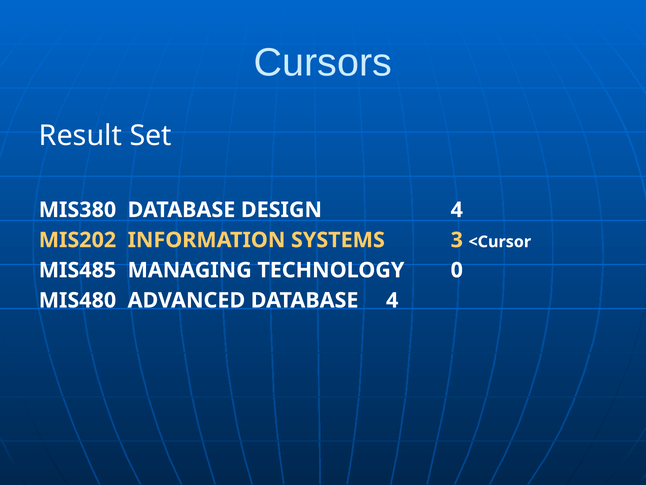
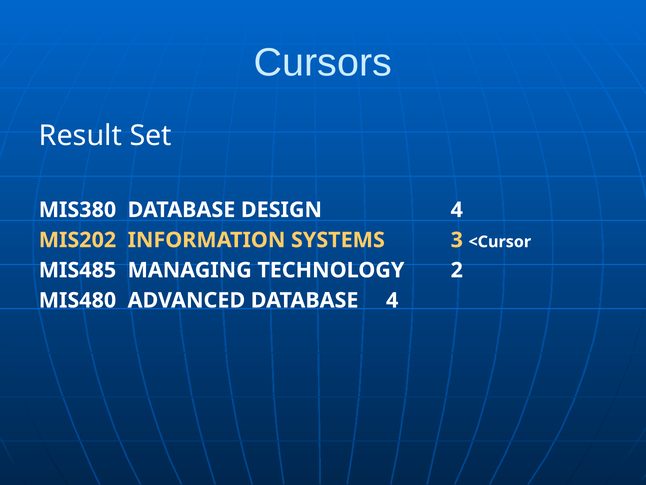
0: 0 -> 2 (457, 270)
